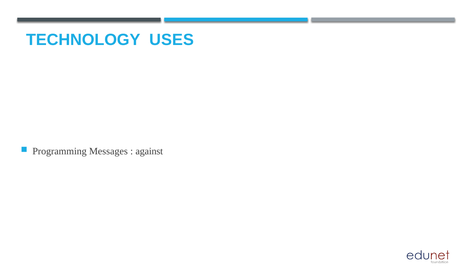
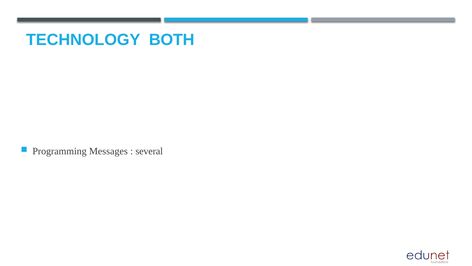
USES: USES -> BOTH (172, 40)
against: against -> several (149, 151)
